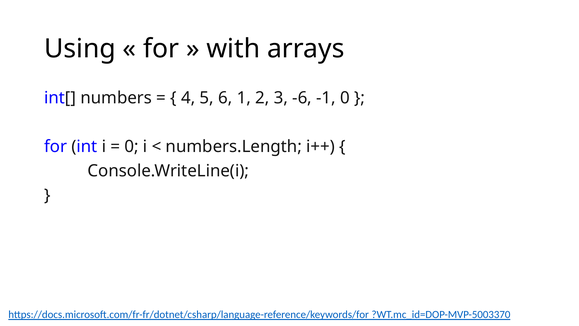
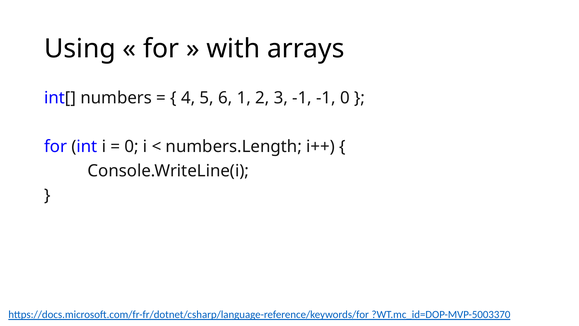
3 -6: -6 -> -1 (302, 98)
